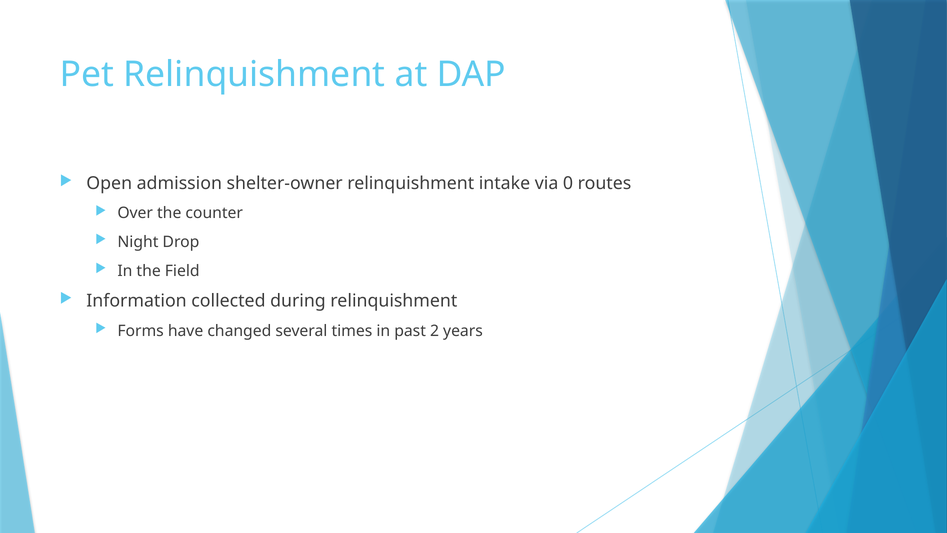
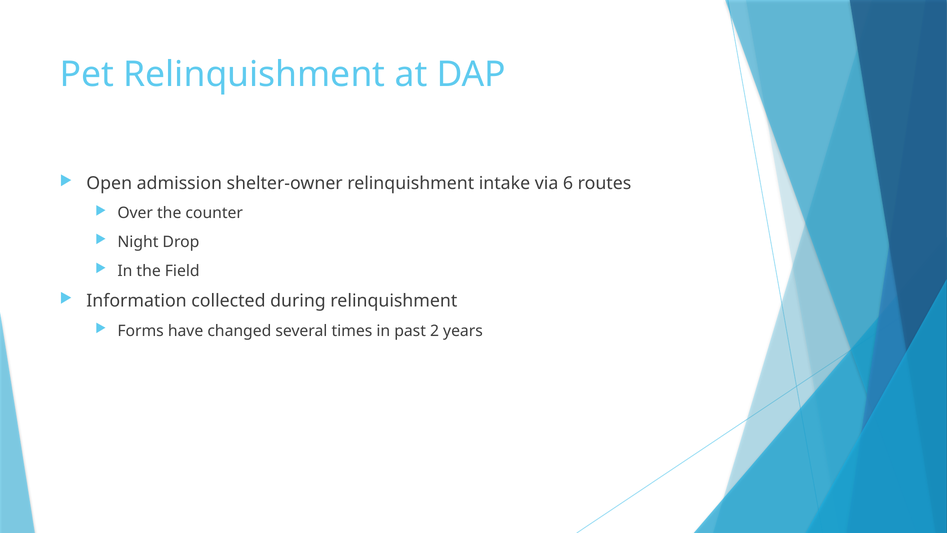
0: 0 -> 6 (568, 183)
